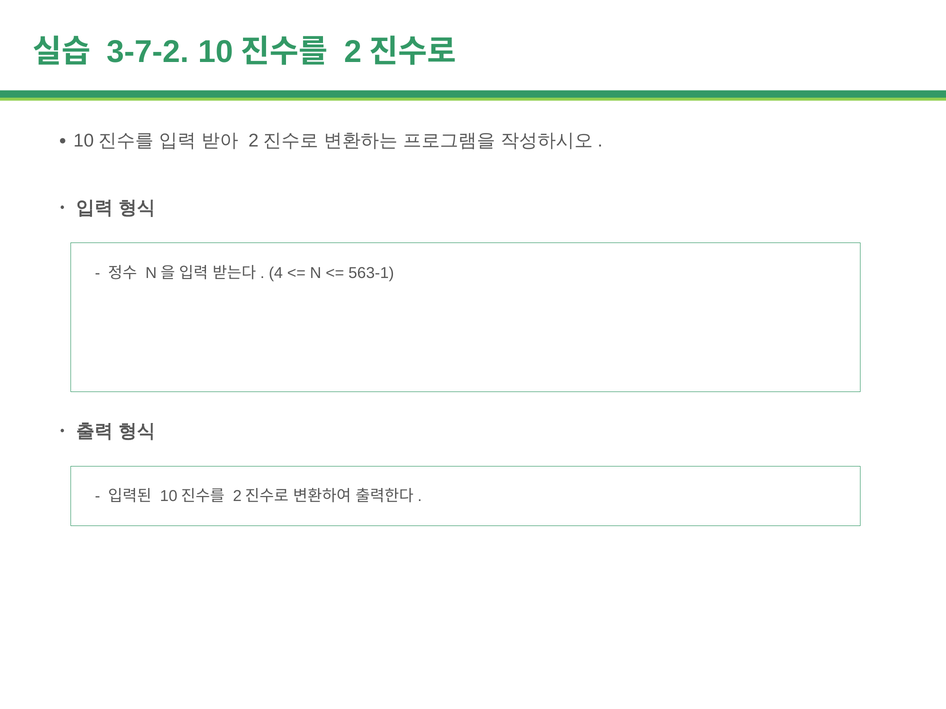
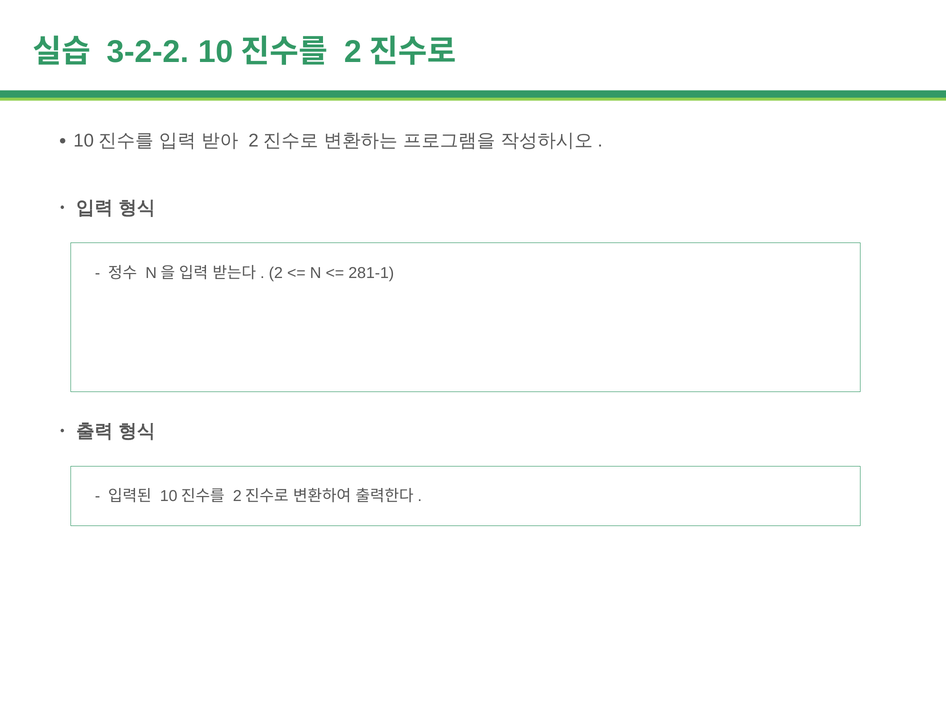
3-7-2: 3-7-2 -> 3-2-2 (148, 52)
4: 4 -> 2 (276, 273)
563-1: 563-1 -> 281-1 (371, 273)
